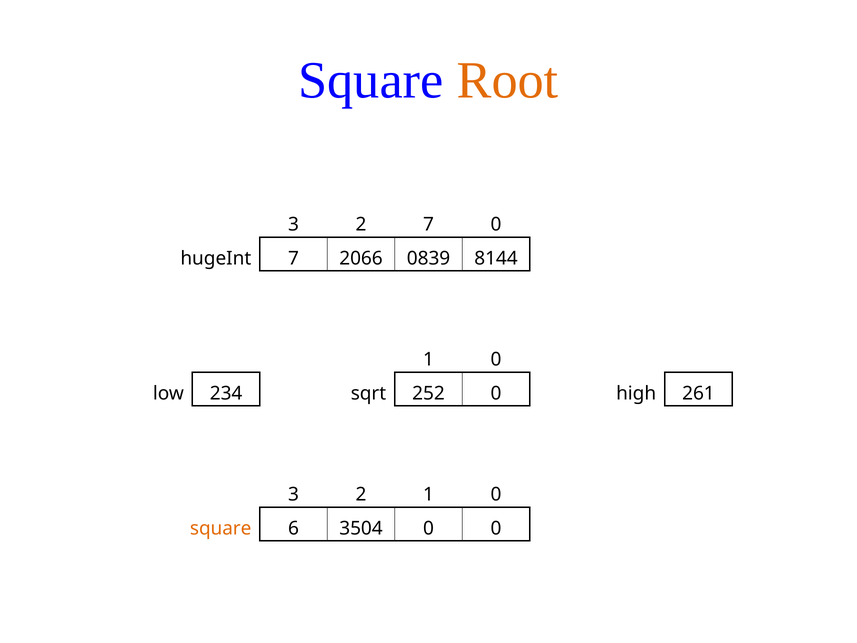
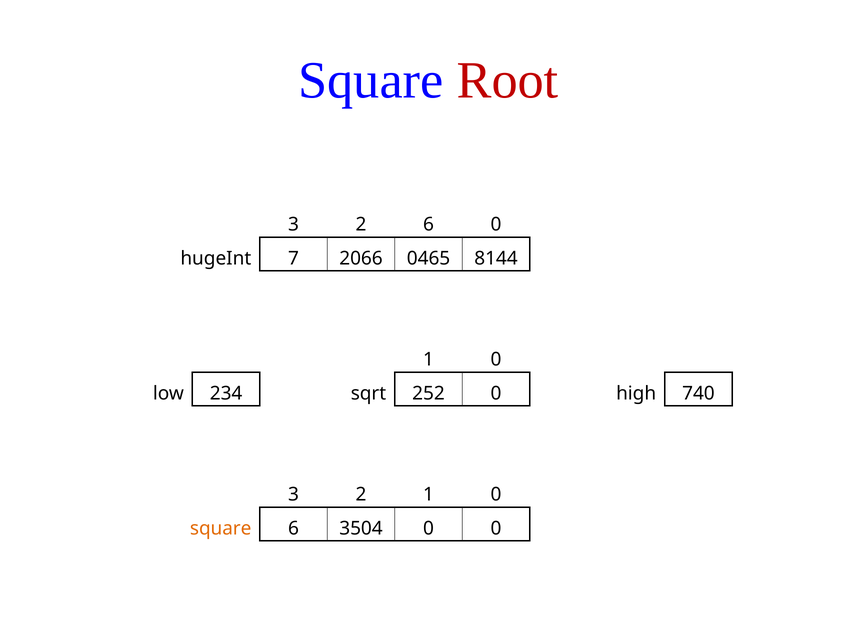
Root colour: orange -> red (508, 80)
2 7: 7 -> 6 (429, 224)
0839: 0839 -> 0465 (429, 258)
261: 261 -> 740 (698, 393)
